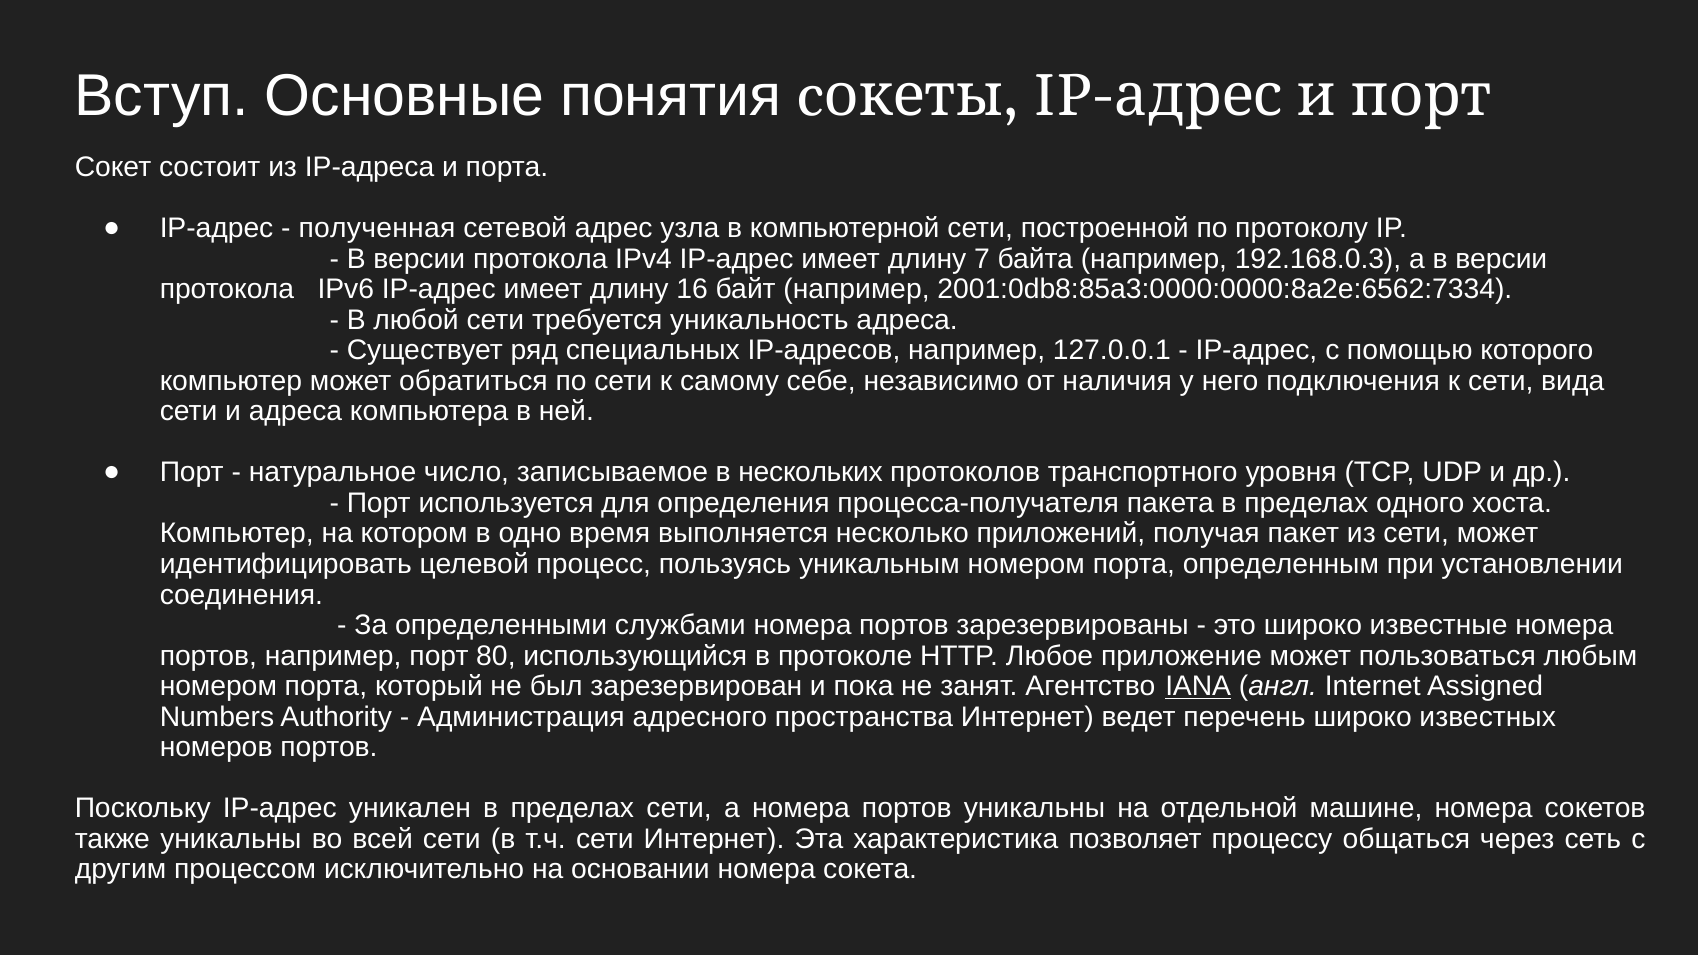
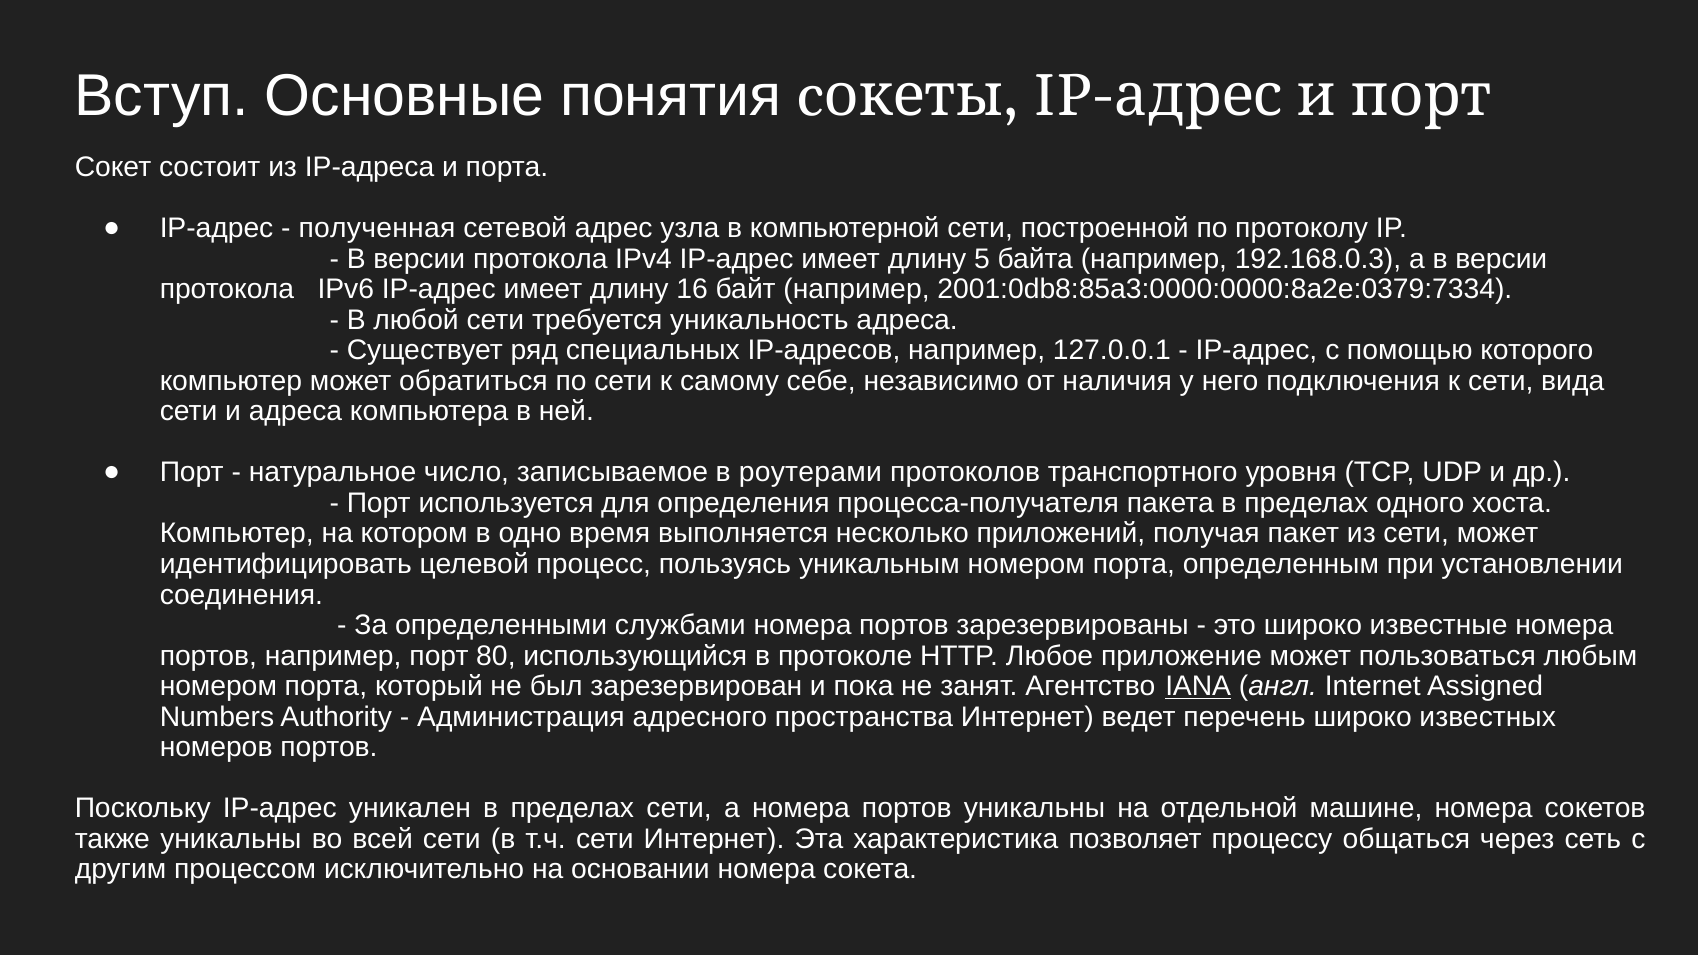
7: 7 -> 5 (982, 259)
2001:0db8:85a3:0000:0000:8a2e:6562:7334: 2001:0db8:85a3:0000:0000:8a2e:6562:7334 -> 2001:0db8:85a3:0000:0000:8a2e:0379:7334 (1225, 289)
нескольких: нескольких -> роутерами (810, 473)
